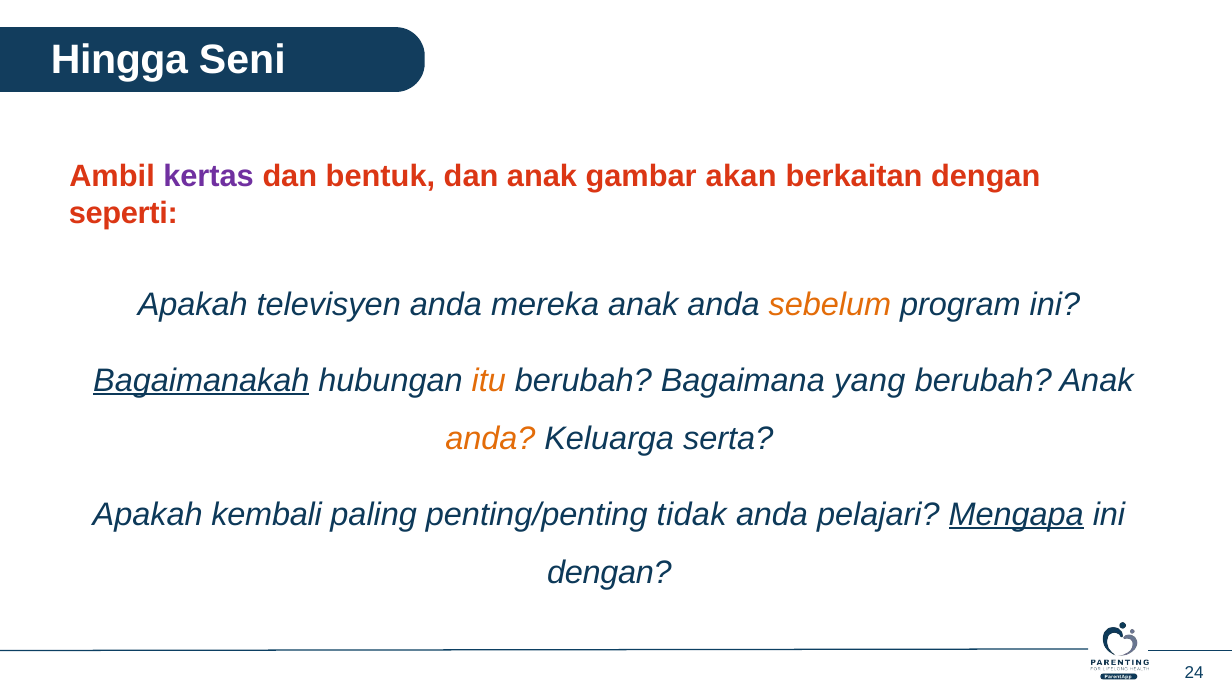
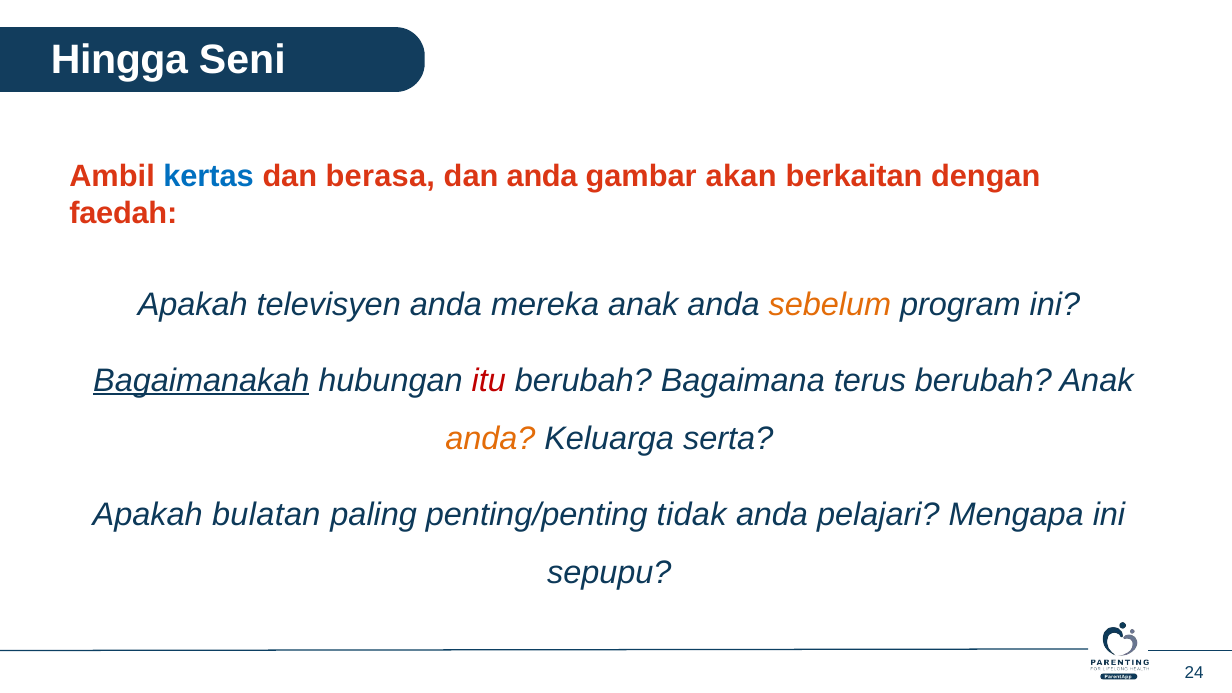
kertas colour: purple -> blue (209, 176)
bentuk: bentuk -> berasa (380, 176)
dan anak: anak -> anda (542, 176)
seperti: seperti -> faedah (123, 213)
itu colour: orange -> red (489, 380)
yang: yang -> terus (870, 380)
kembali: kembali -> bulatan (266, 514)
Mengapa underline: present -> none (1016, 514)
dengan: dengan -> sepupu (609, 573)
